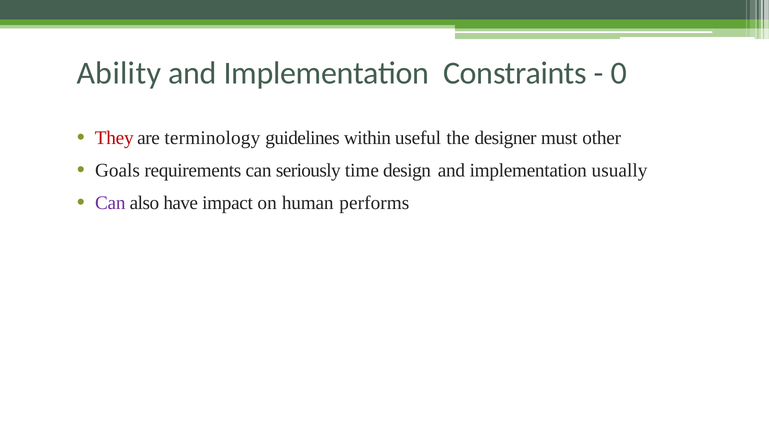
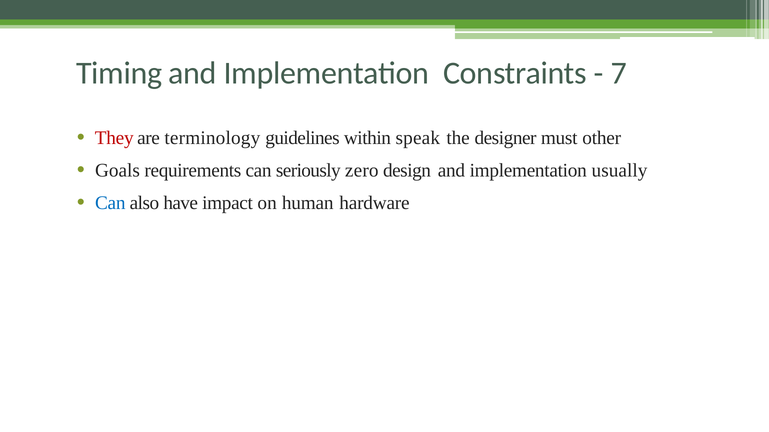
Ability: Ability -> Timing (119, 73)
0: 0 -> 7 (619, 73)
useful: useful -> speak (418, 138)
time: time -> zero (362, 171)
Can colour: purple -> blue (110, 203)
performs: performs -> hardware (374, 203)
